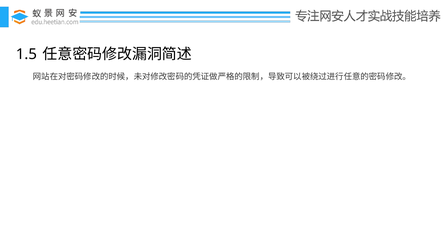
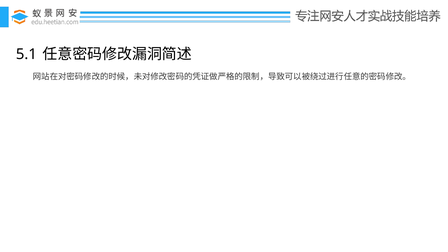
1.5: 1.5 -> 5.1 (26, 54)
